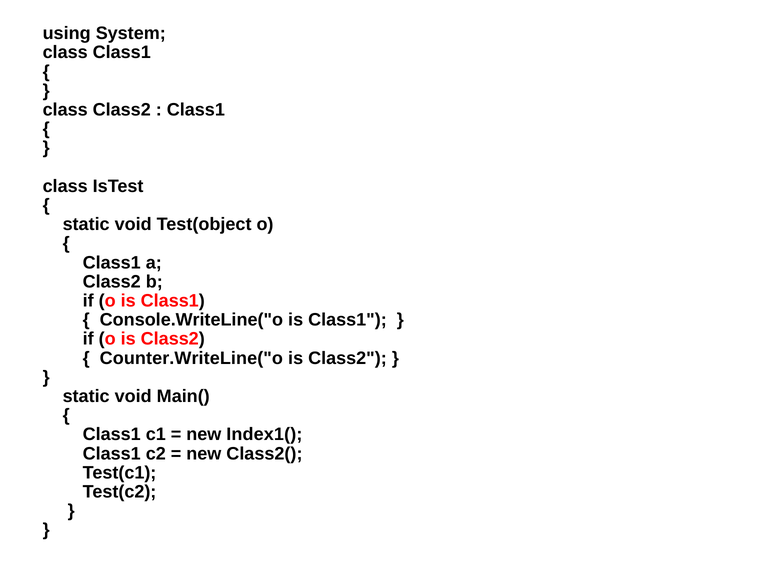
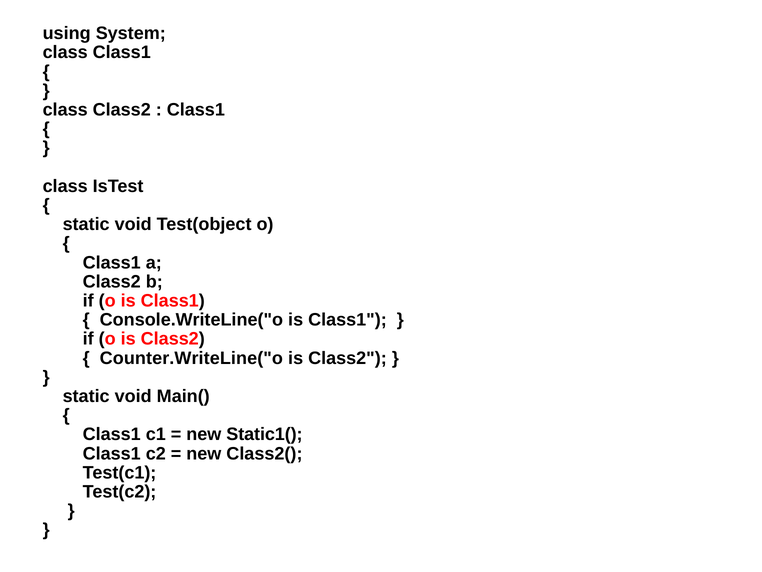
Index1(: Index1( -> Static1( (264, 434)
